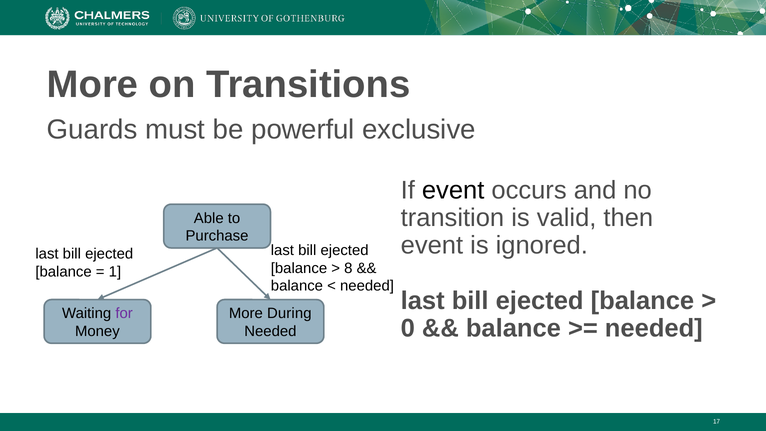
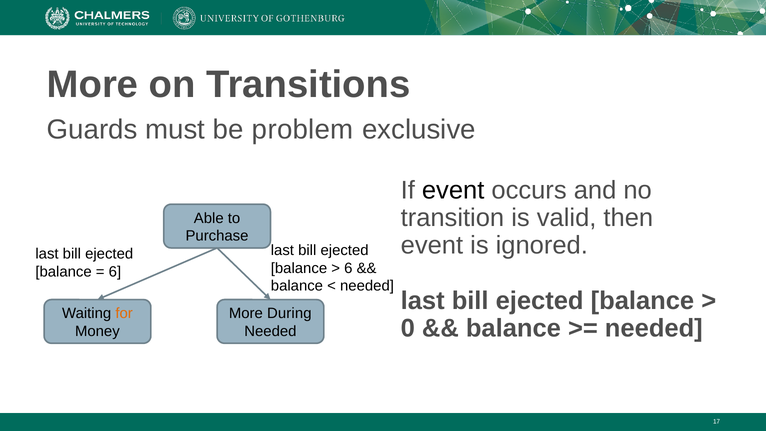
powerful: powerful -> problem (303, 130)
8: 8 -> 6 (348, 268)
1: 1 -> 6 (115, 272)
for colour: purple -> orange (124, 313)
